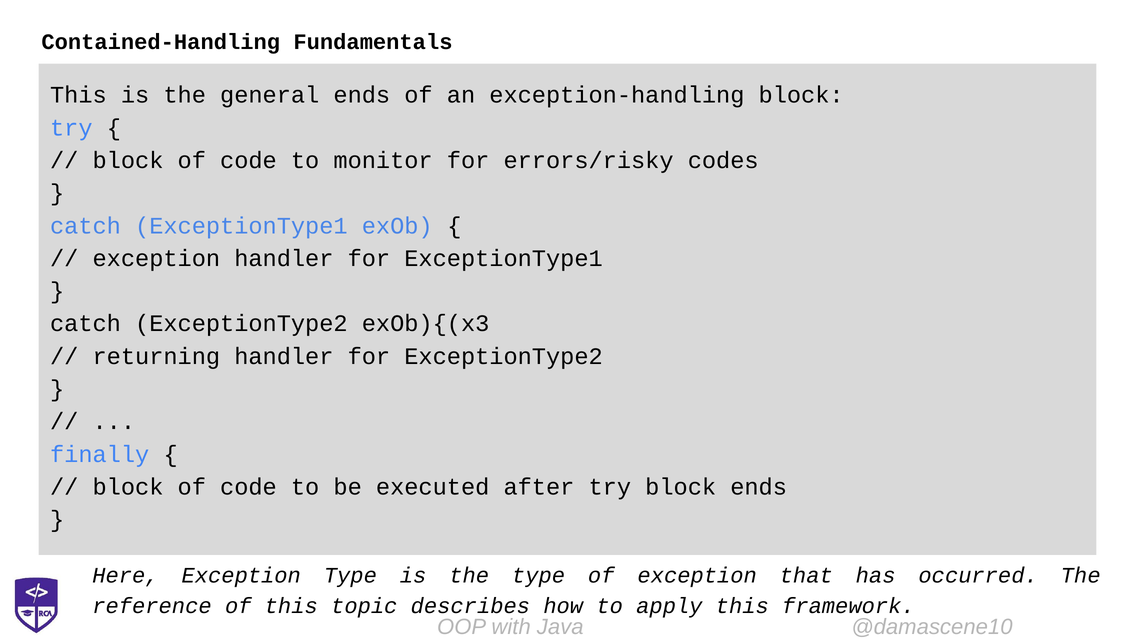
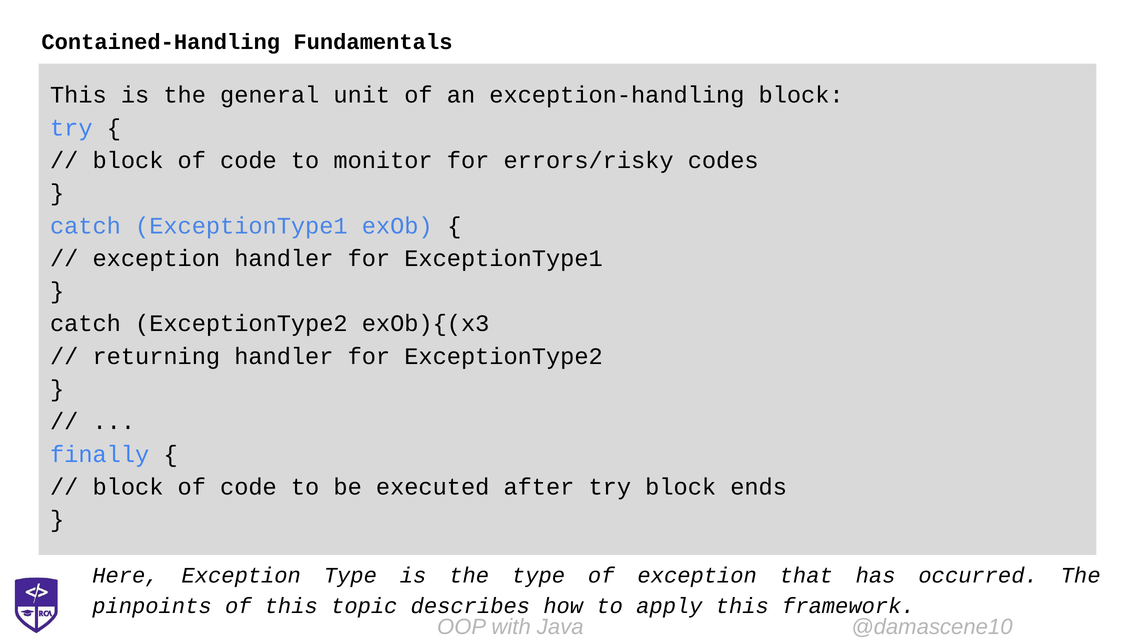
general ends: ends -> unit (362, 95)
reference: reference -> pinpoints (152, 605)
